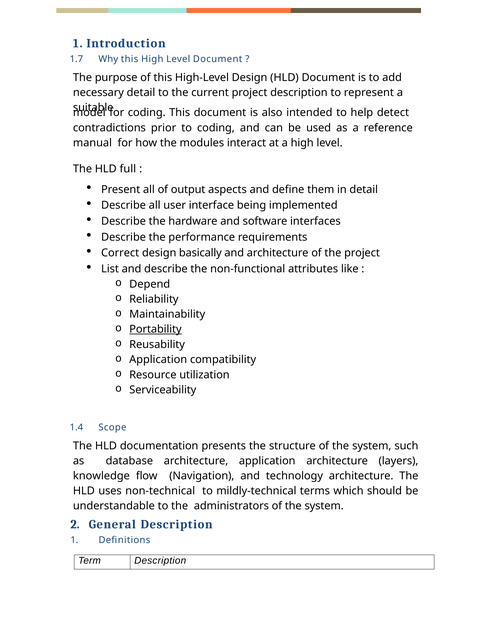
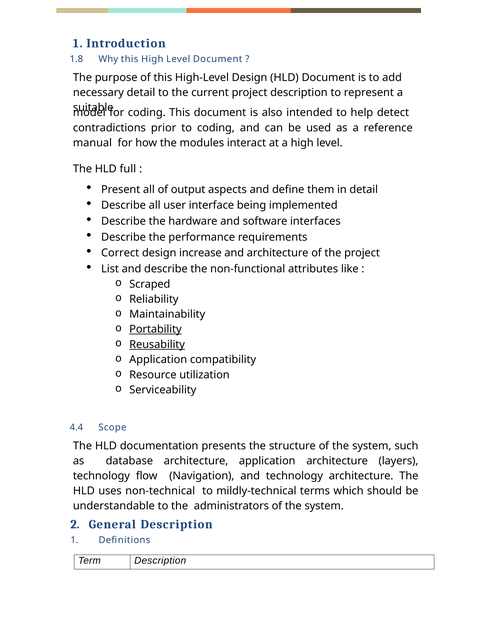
1.7: 1.7 -> 1.8 (76, 59)
basically: basically -> increase (200, 253)
Depend: Depend -> Scraped (150, 284)
Reusability underline: none -> present (157, 344)
1.4: 1.4 -> 4.4 (76, 427)
knowledge: knowledge -> technology (101, 476)
